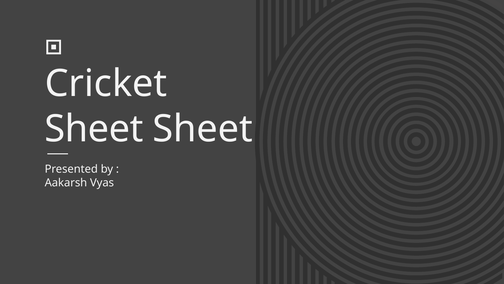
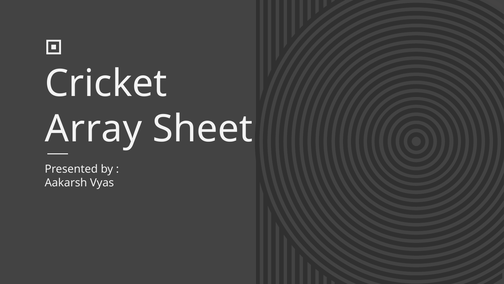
Sheet: Sheet -> Array (94, 129)
